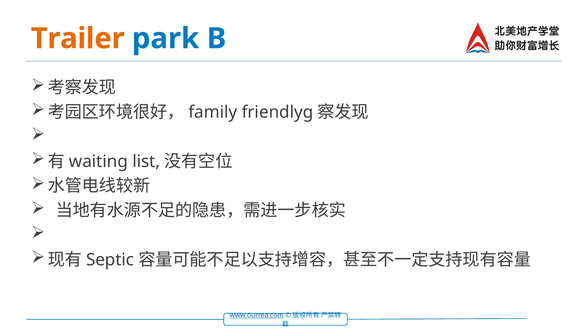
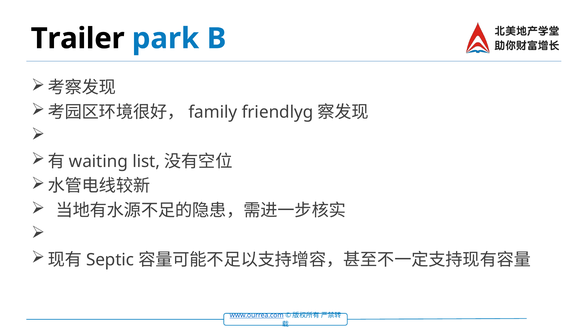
Trailer colour: orange -> black (78, 38)
